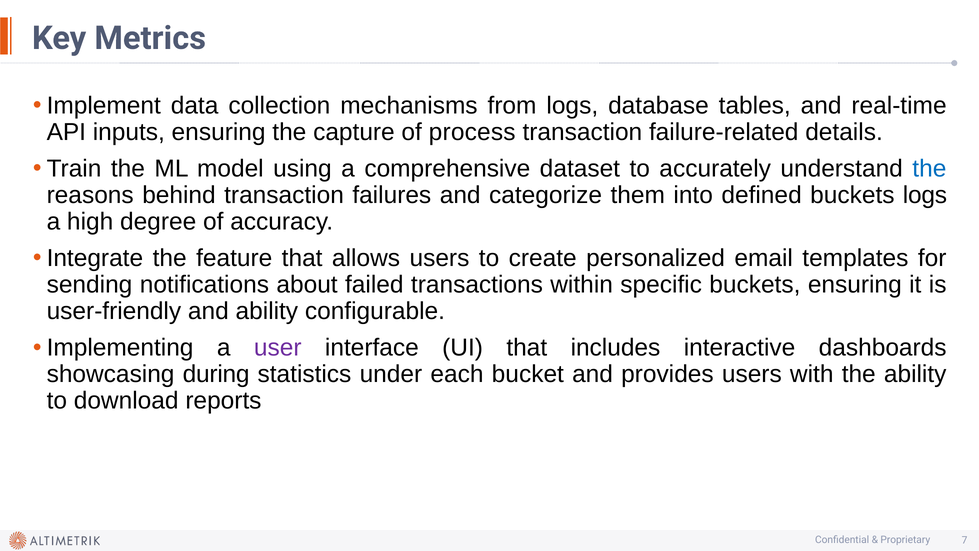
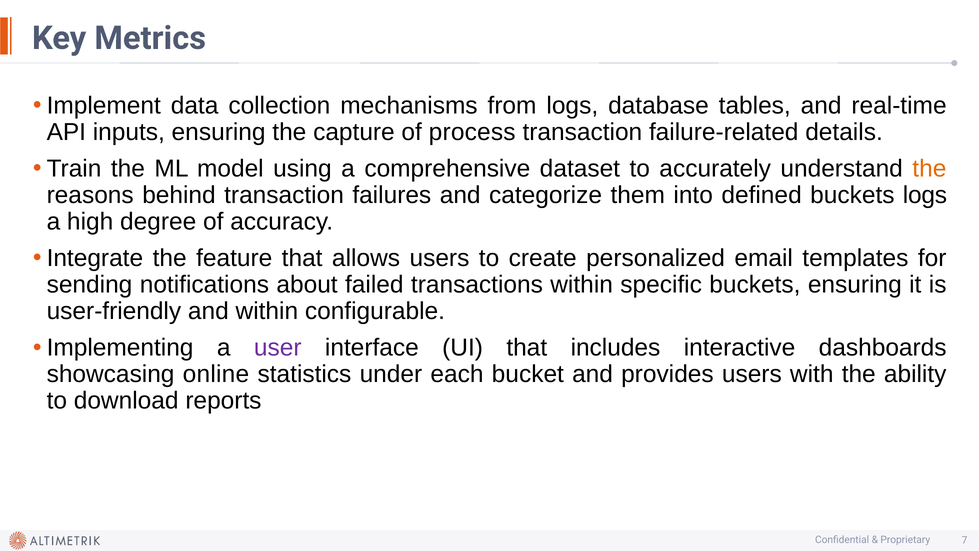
the colour: blue -> orange (929, 169)
and ability: ability -> within (267, 311)
during: during -> online (216, 374)
